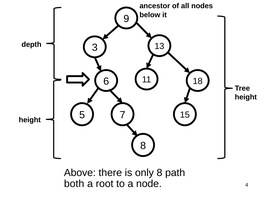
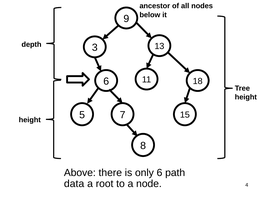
only 8: 8 -> 6 (159, 173)
both: both -> data (74, 184)
